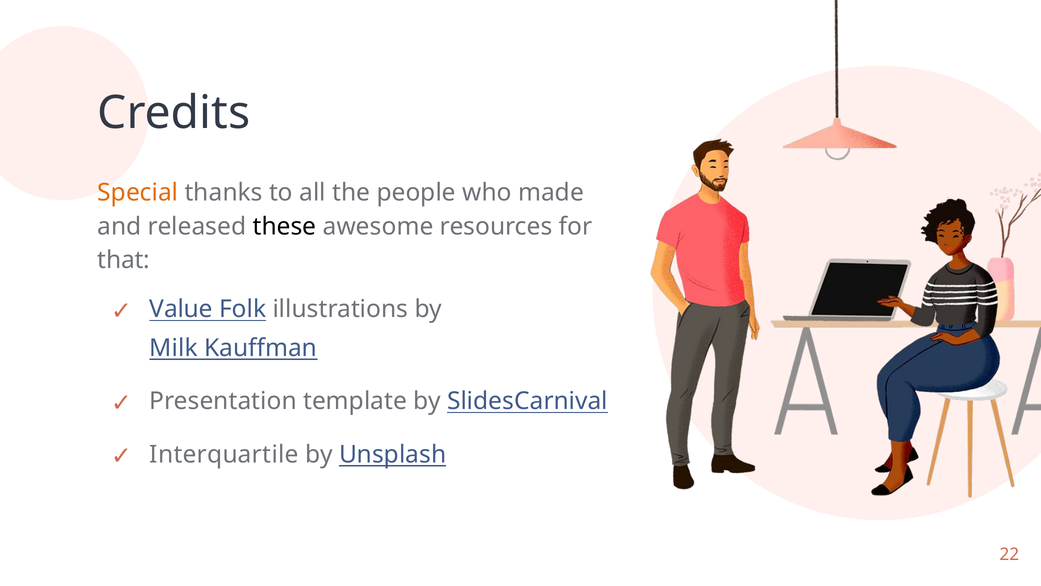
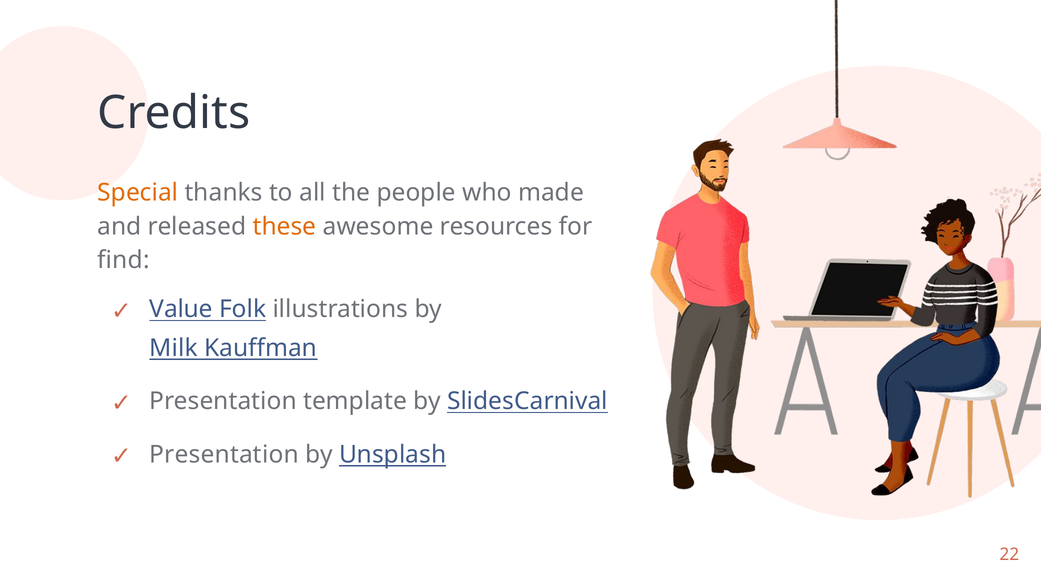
these colour: black -> orange (285, 226)
that: that -> find (123, 260)
Interquartile: Interquartile -> Presentation (224, 454)
